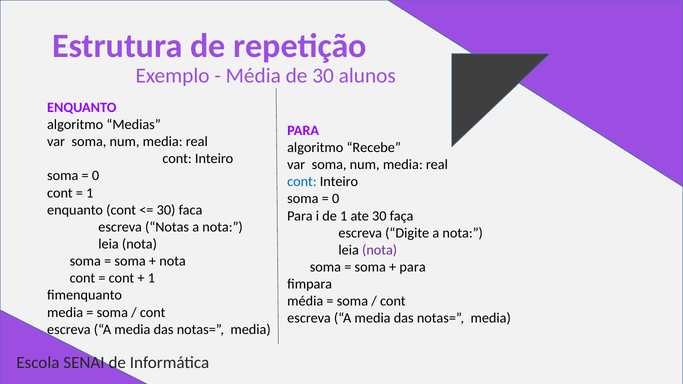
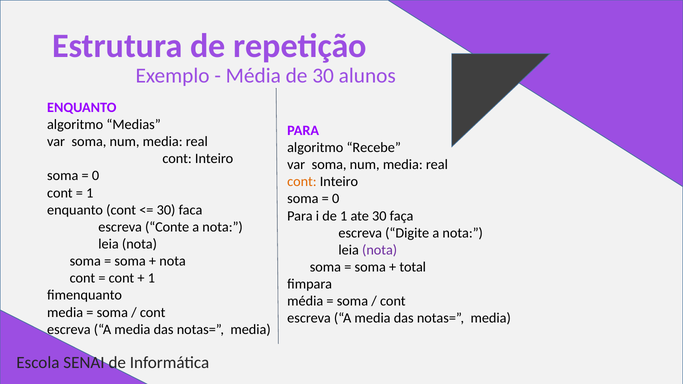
cont colour: blue -> orange (302, 182)
Notas: Notas -> Conte (167, 227)
para: para -> total (413, 267)
